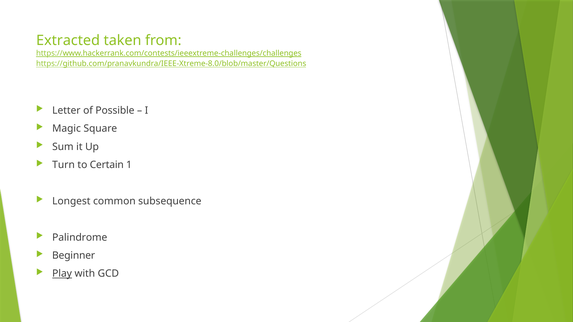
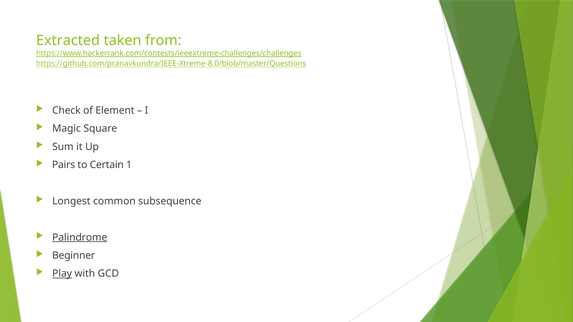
Letter: Letter -> Check (66, 110)
Possible: Possible -> Element (115, 110)
Turn: Turn -> Pairs (64, 165)
Palindrome underline: none -> present (80, 238)
